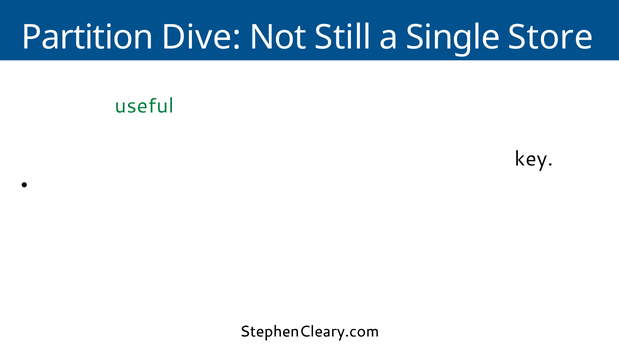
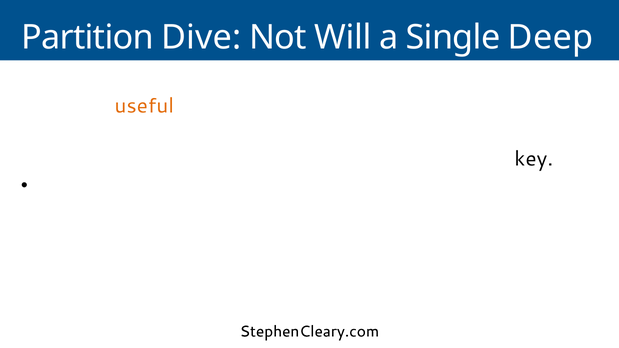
Still: Still -> Will (343, 38)
Store: Store -> Deep (551, 38)
useful colour: green -> orange (144, 106)
